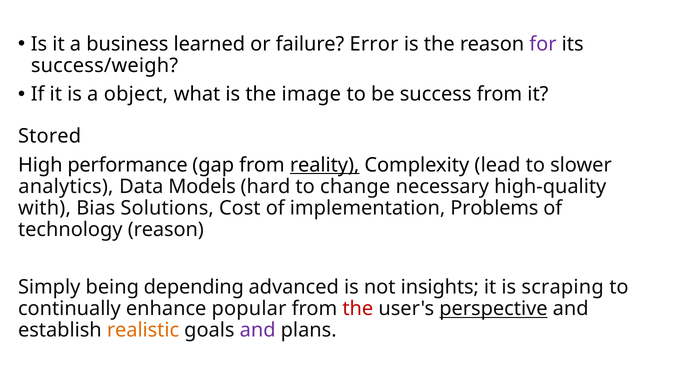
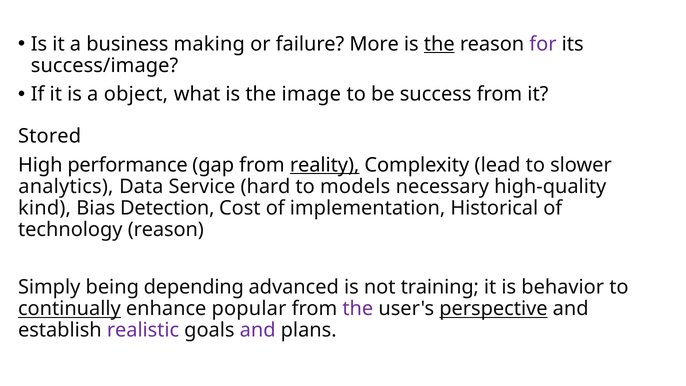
learned: learned -> making (209, 44)
Error: Error -> More (374, 44)
the underline: none -> present (439, 44)
success/weigh: success/weigh -> success/image (105, 65)
Models: Models -> Service (202, 187)
change: change -> models (355, 187)
with: with -> kind (45, 208)
Solutions: Solutions -> Detection (167, 208)
Problems: Problems -> Historical (494, 208)
insights: insights -> training (440, 287)
scraping: scraping -> behavior (563, 287)
continually underline: none -> present (69, 309)
the colour: red -> purple (358, 309)
realistic colour: orange -> purple (143, 330)
